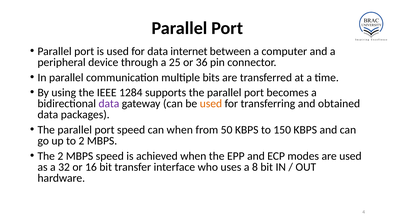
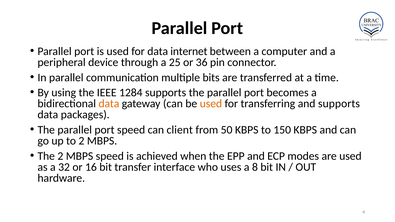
data colour: purple -> orange (109, 104)
and obtained: obtained -> supports (339, 104)
can when: when -> client (180, 130)
